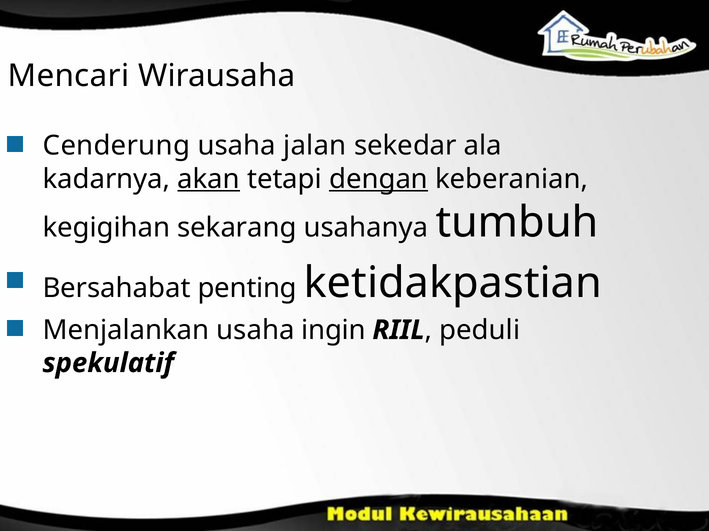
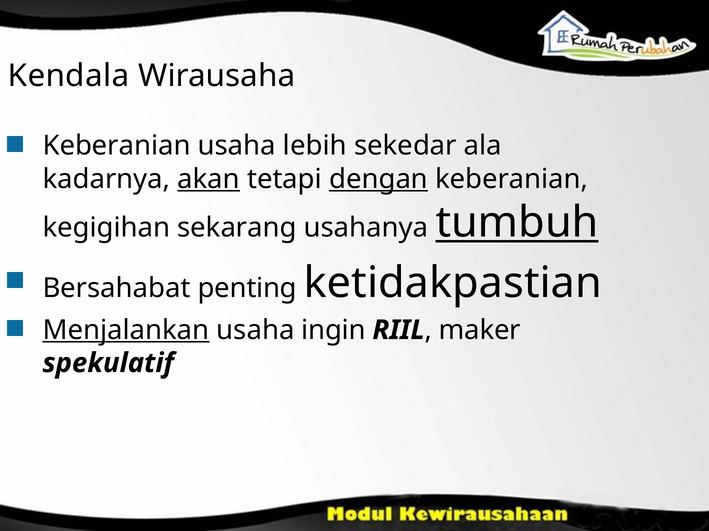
Mencari: Mencari -> Kendala (68, 76)
Cenderung: Cenderung -> Keberanian (117, 146)
jalan: jalan -> lebih (315, 146)
tumbuh underline: none -> present (517, 223)
Menjalankan underline: none -> present (126, 330)
peduli: peduli -> maker (480, 330)
